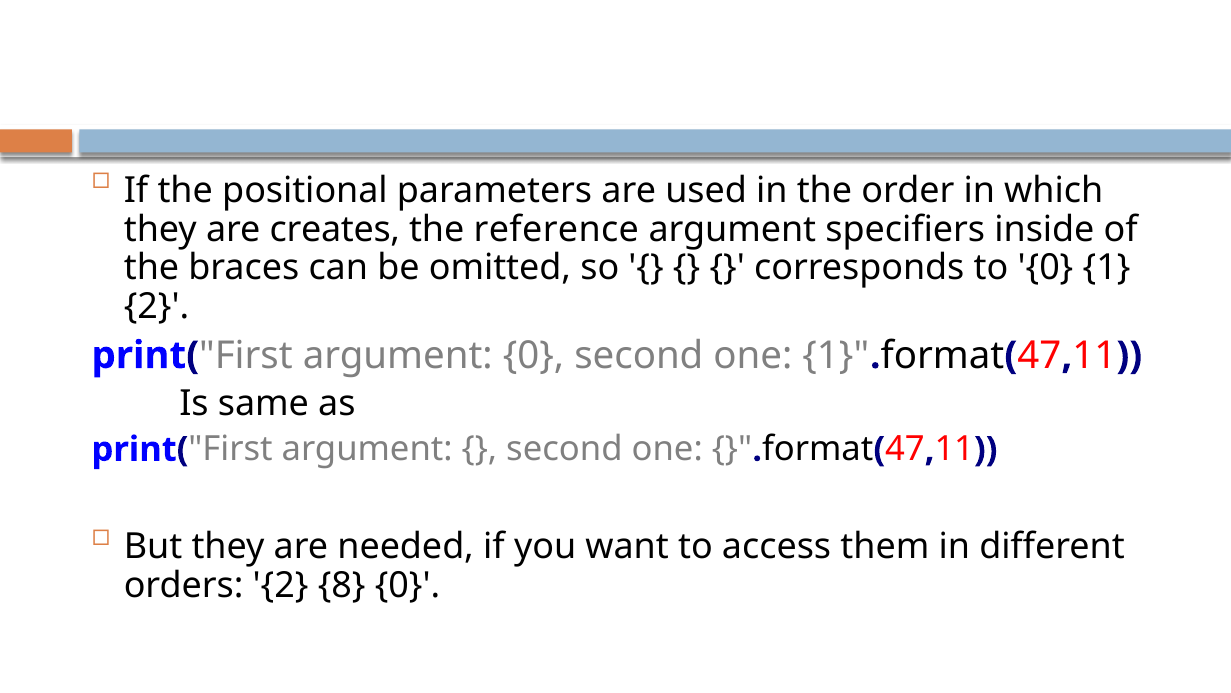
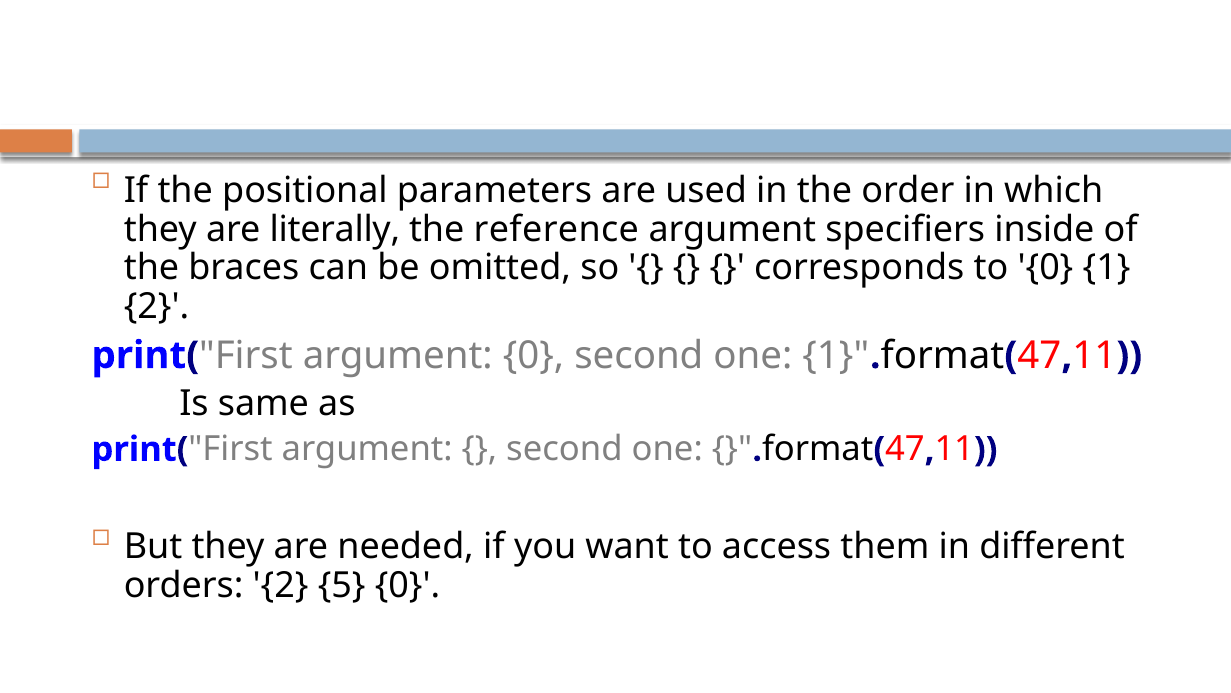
creates: creates -> literally (335, 229)
8: 8 -> 5 (342, 585)
